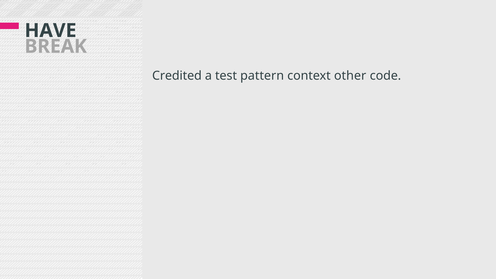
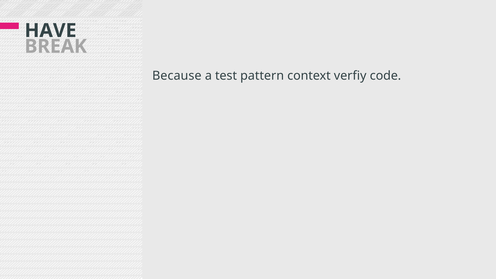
Credited: Credited -> Because (177, 76)
other: other -> verfiy (350, 76)
